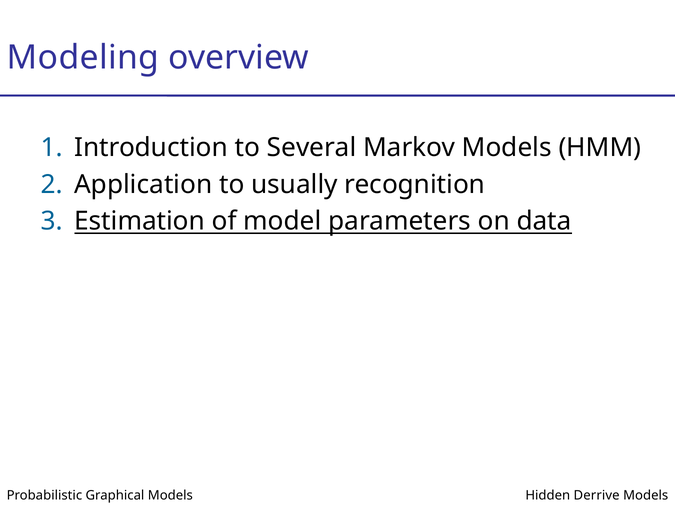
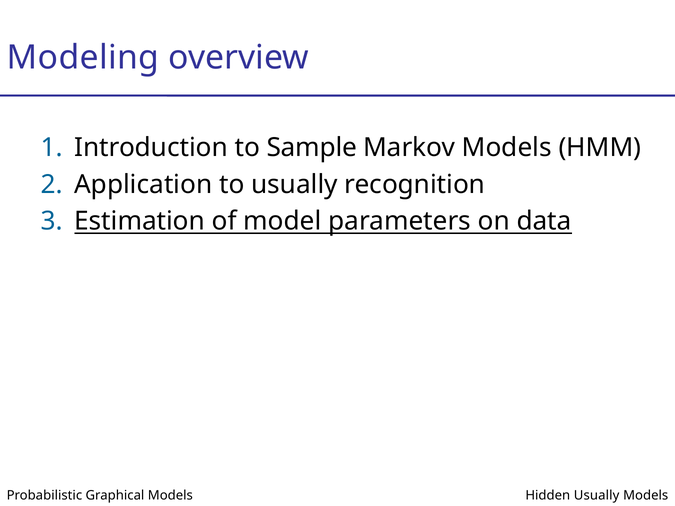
Several: Several -> Sample (312, 148)
Hidden Derrive: Derrive -> Usually (597, 496)
